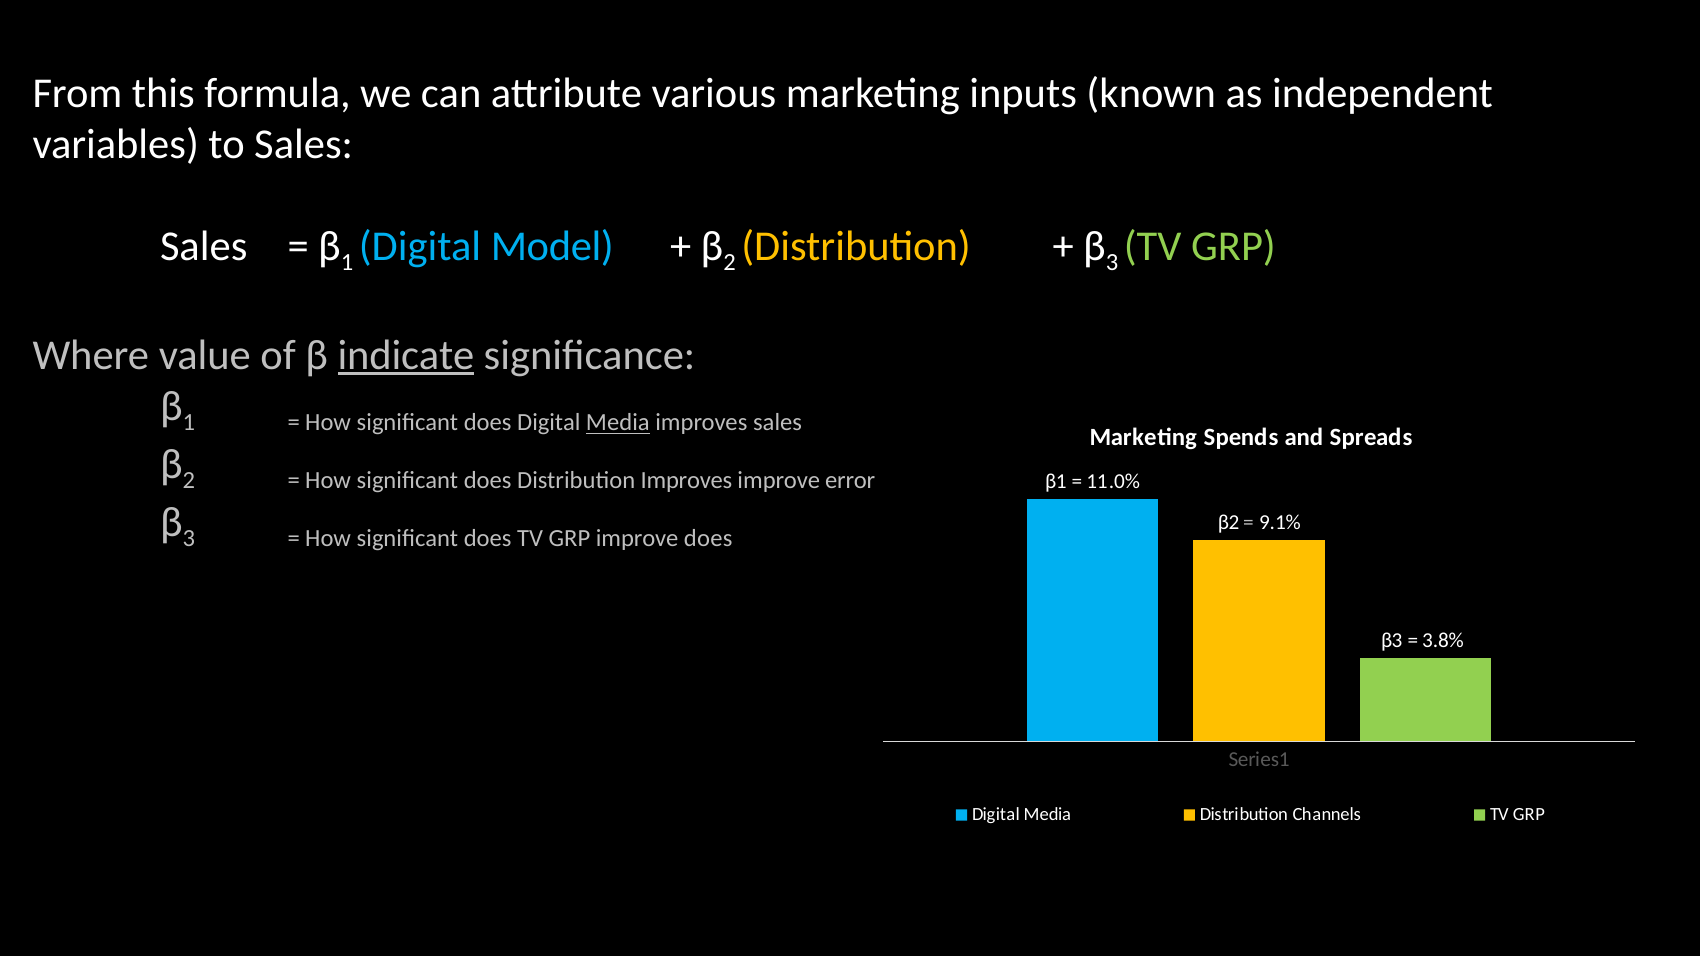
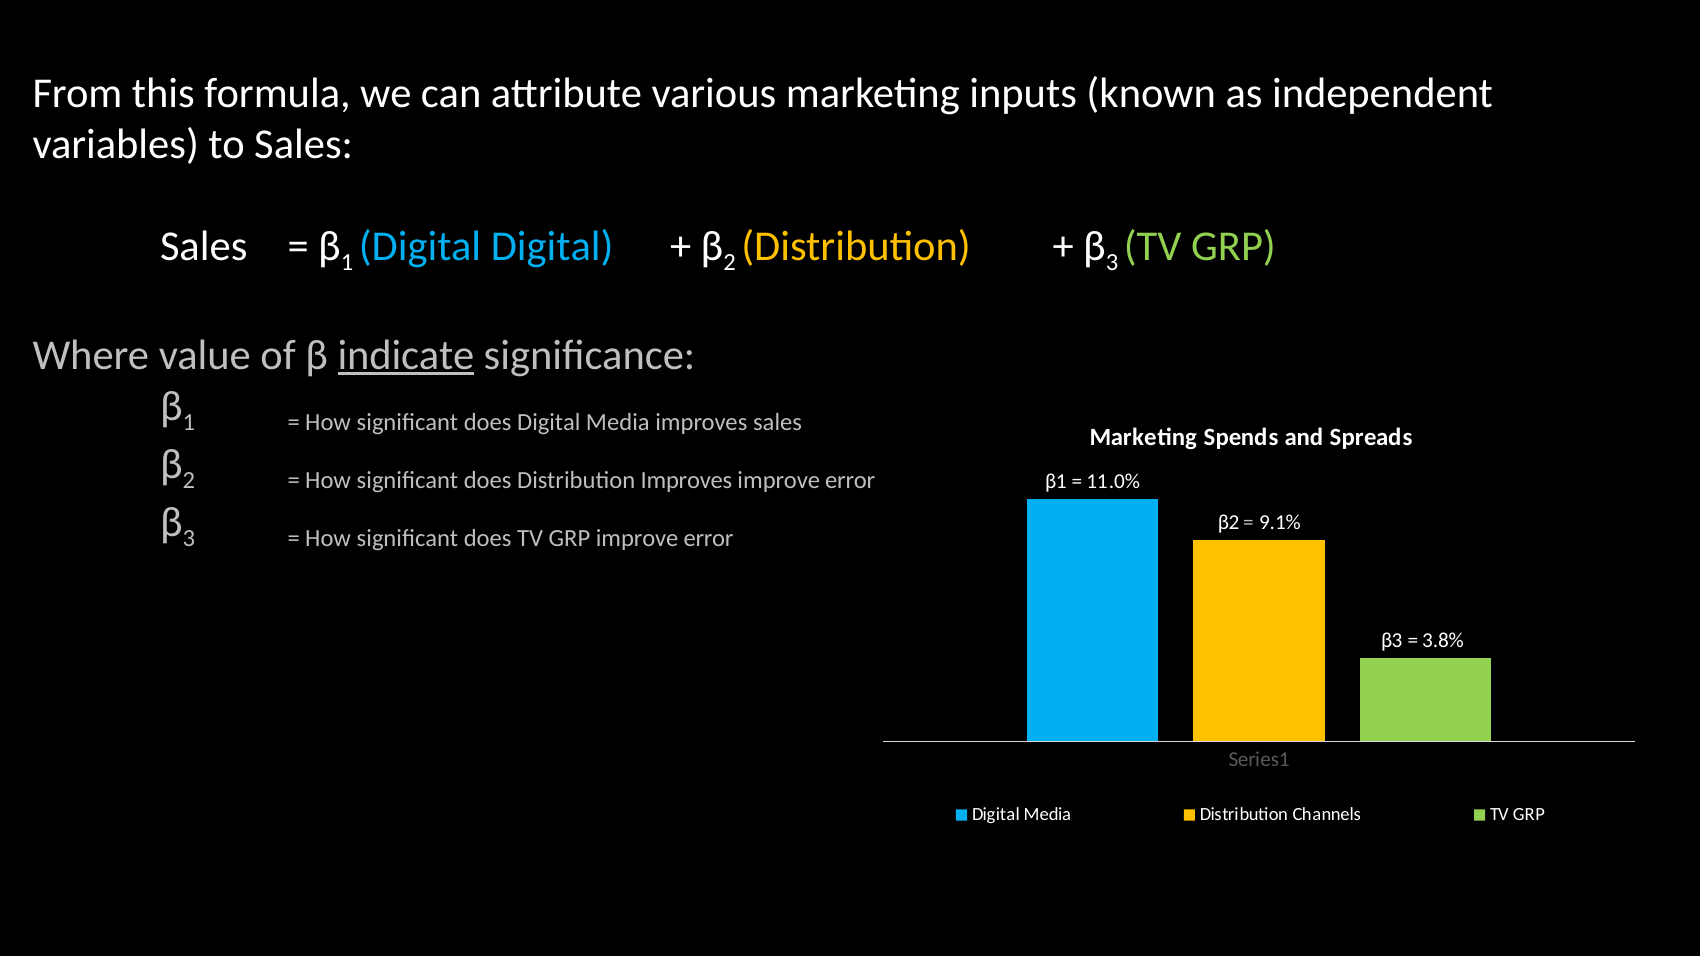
Digital Model: Model -> Digital (552, 246)
Media underline: present -> none (618, 423)
GRP improve does: does -> error (708, 539)
